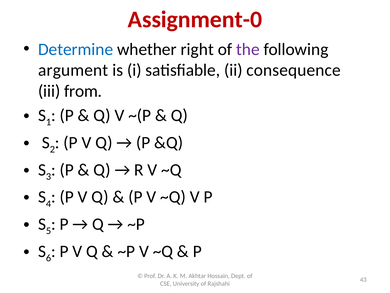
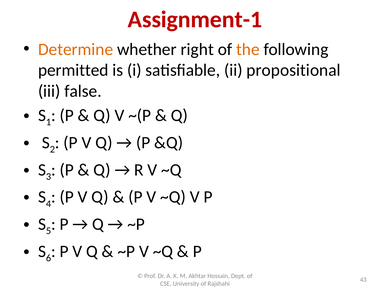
Assignment-0: Assignment-0 -> Assignment-1 (195, 20)
Determine colour: blue -> orange (76, 49)
the colour: purple -> orange (248, 49)
argument: argument -> permitted (73, 70)
consequence: consequence -> propositional (294, 70)
from: from -> false (83, 91)
